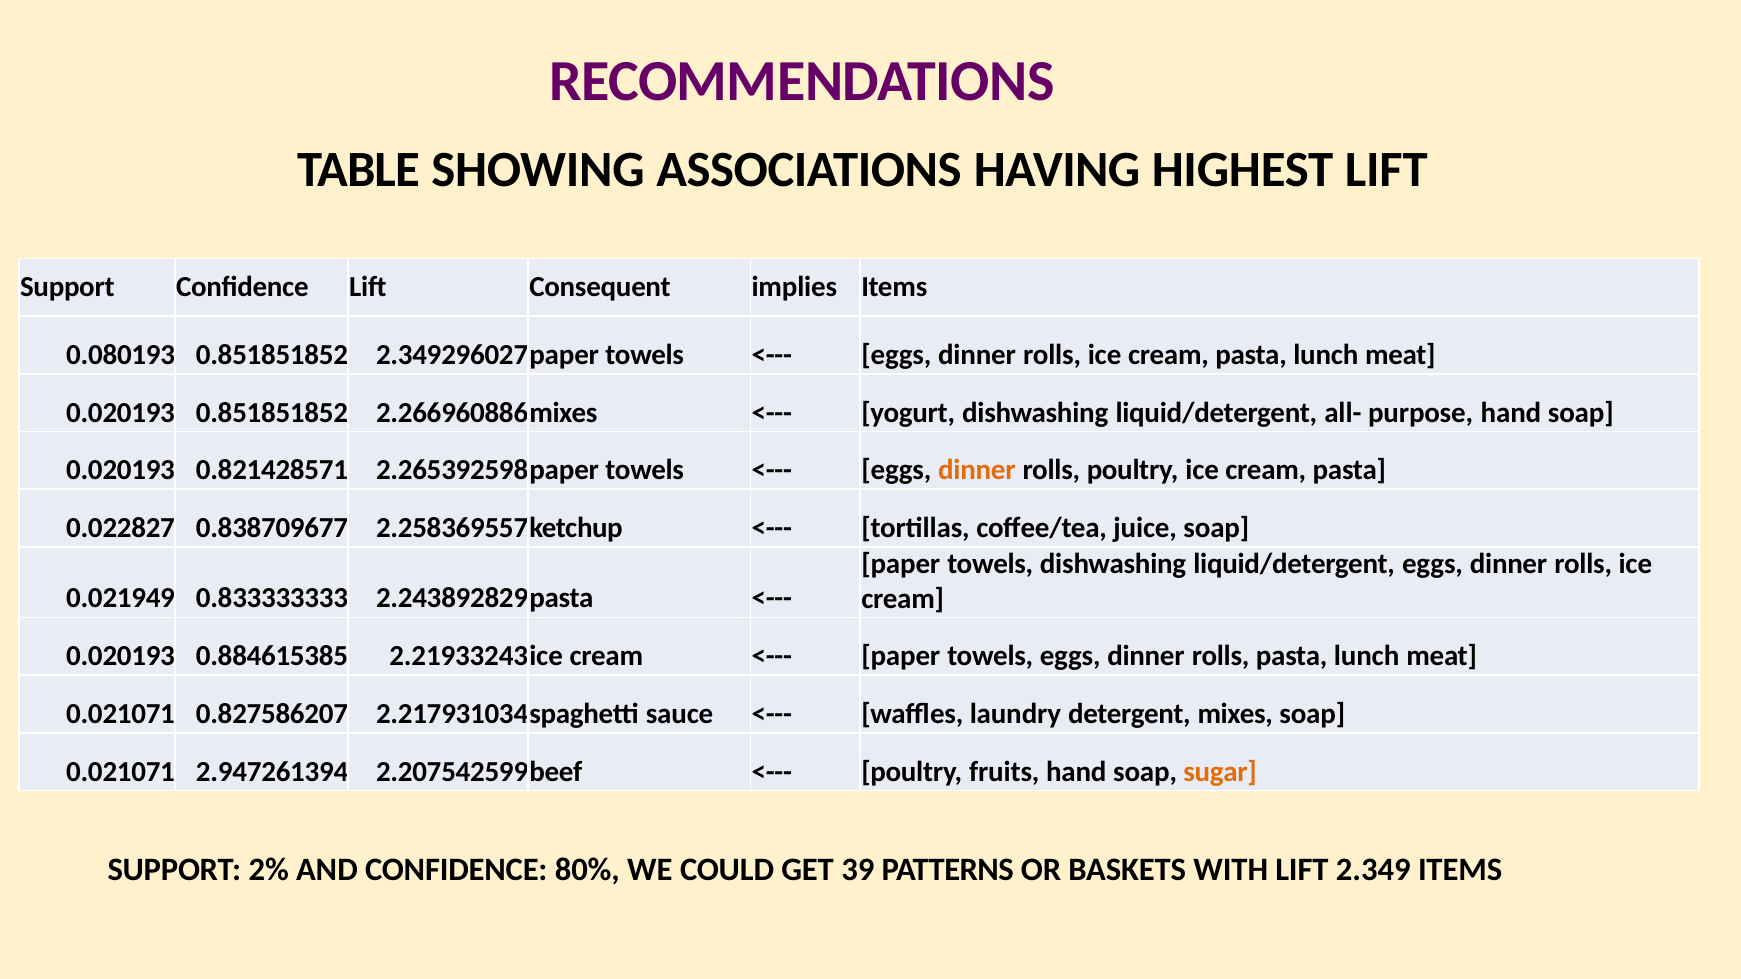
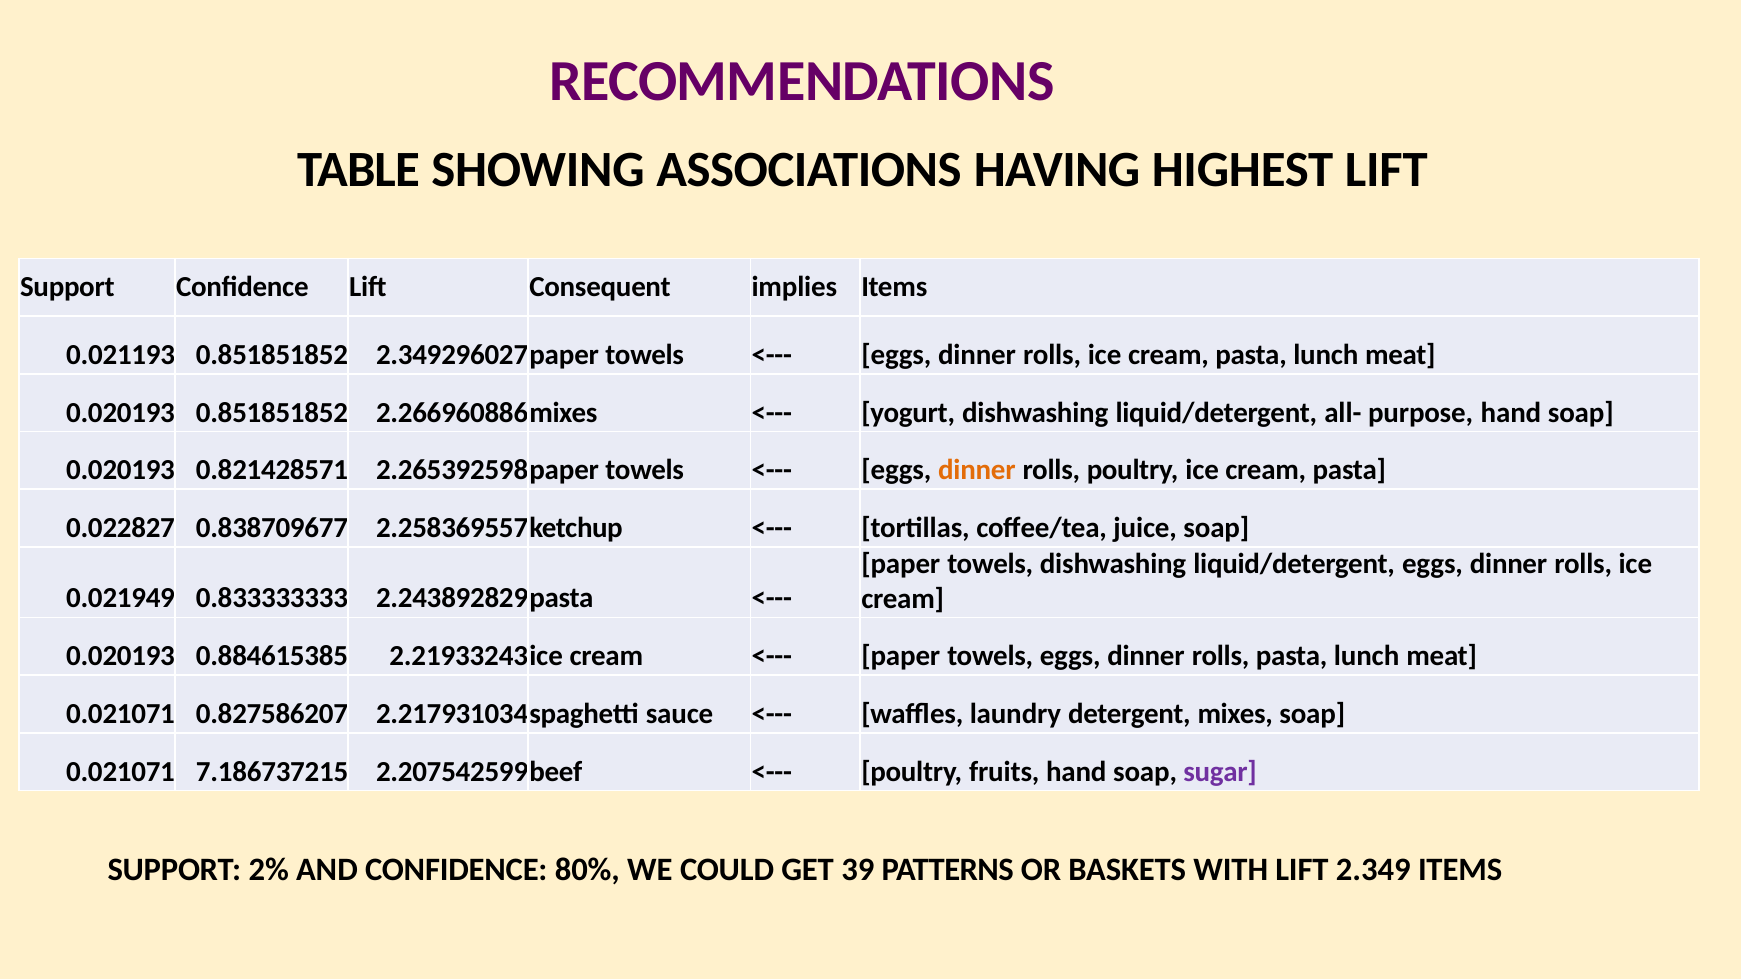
0.080193: 0.080193 -> 0.021193 (121, 355)
2.947261394: 2.947261394 -> 7.186737215 (272, 772)
sugar colour: orange -> purple (1220, 772)
